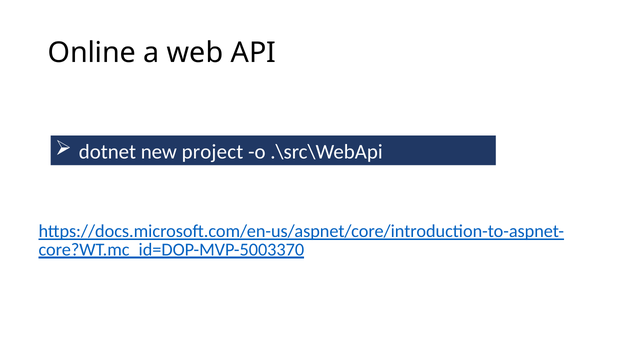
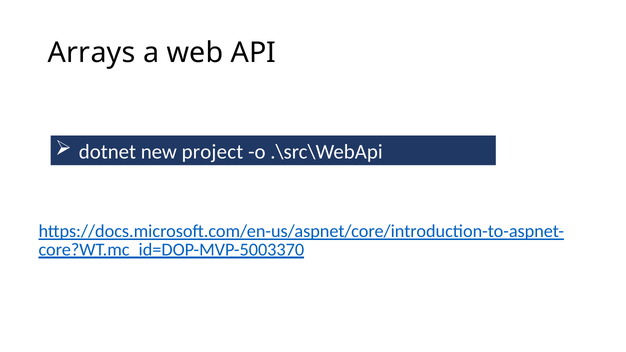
Online: Online -> Arrays (92, 53)
